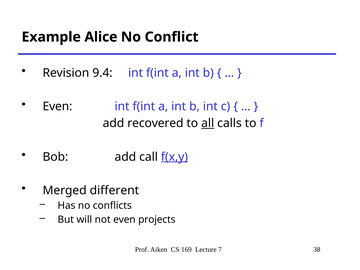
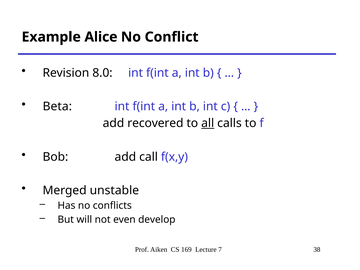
9.4: 9.4 -> 8.0 (102, 73)
Even: Even -> Beta (57, 106)
f(x,y underline: present -> none (174, 157)
different: different -> unstable (114, 190)
projects: projects -> develop (157, 219)
